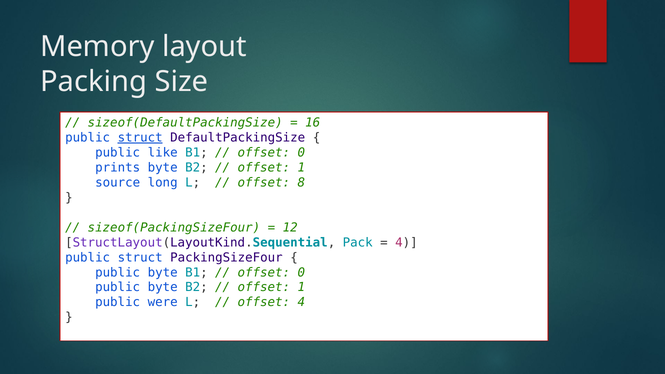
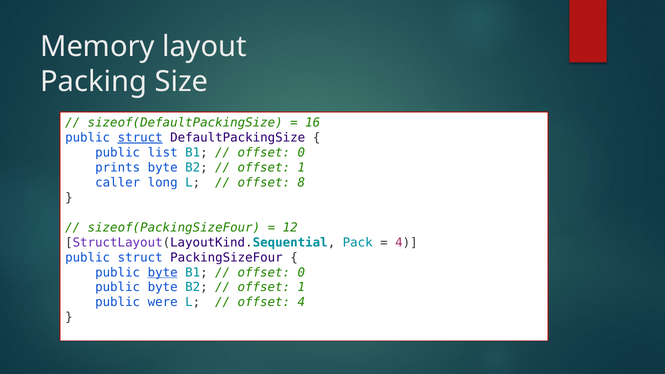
like: like -> list (163, 153)
source: source -> caller (118, 183)
byte underline: none -> present (163, 272)
